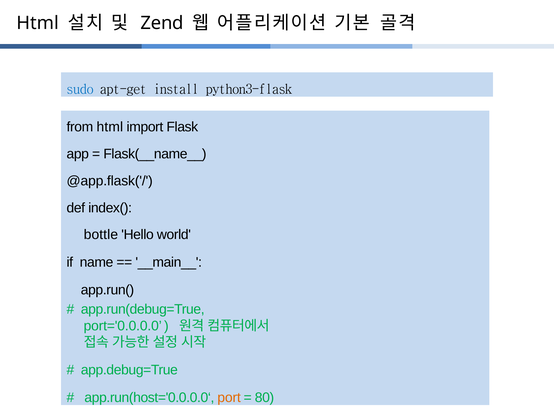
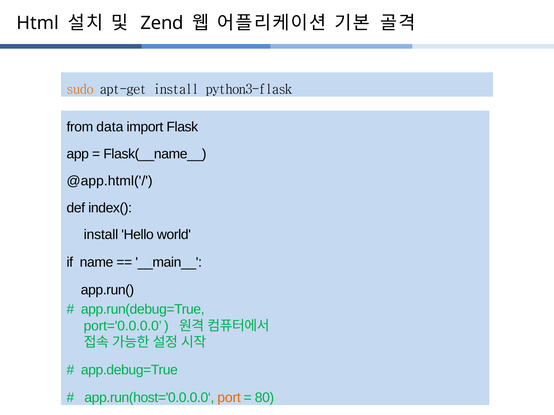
sudo colour: blue -> orange (80, 89)
from html: html -> data (110, 127)
@app.flask('/: @app.flask('/ -> @app.html('/ (110, 181)
bottle: bottle -> install (101, 235)
